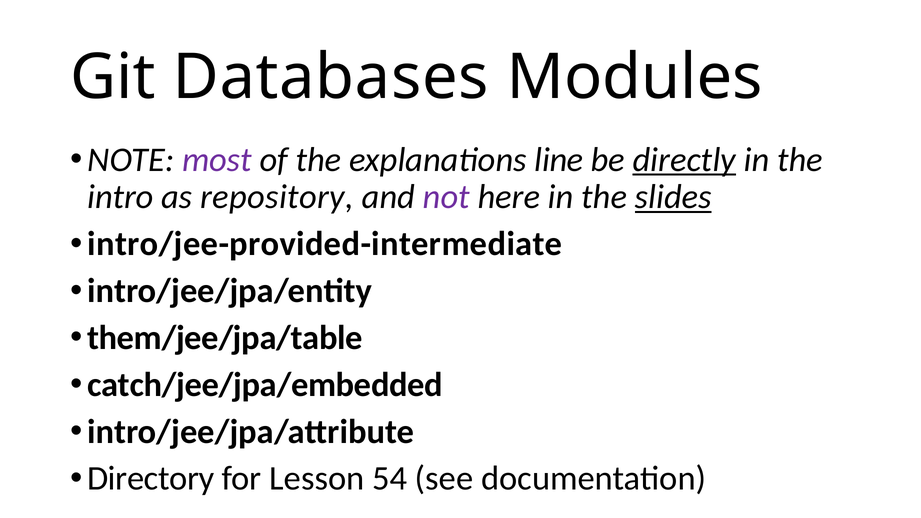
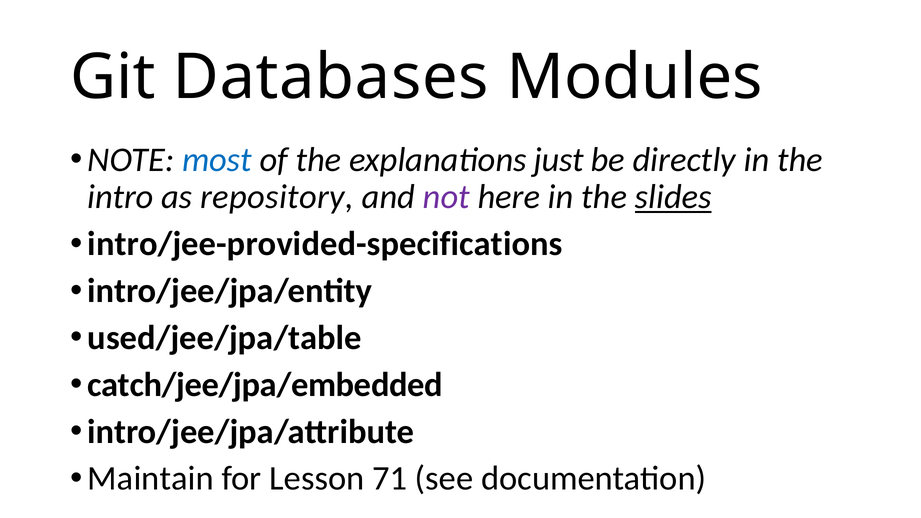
most colour: purple -> blue (217, 160)
line: line -> just (559, 160)
directly underline: present -> none (684, 160)
intro/jee-provided-intermediate: intro/jee-provided-intermediate -> intro/jee-provided-specifications (325, 244)
them/jee/jpa/table: them/jee/jpa/table -> used/jee/jpa/table (225, 338)
Directory: Directory -> Maintain (151, 479)
54: 54 -> 71 (390, 479)
